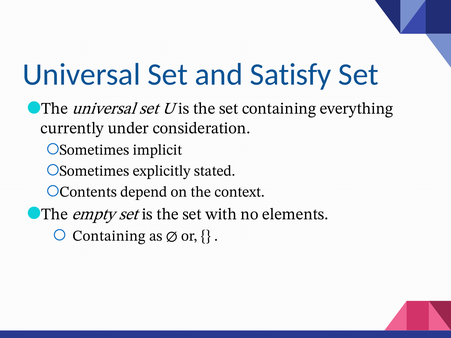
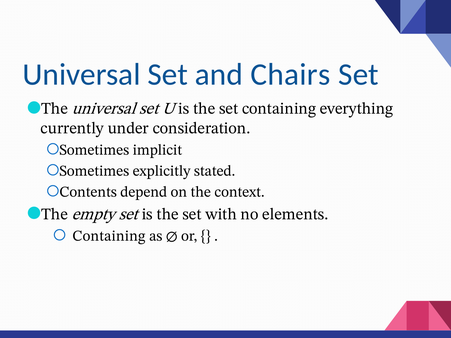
Satisfy: Satisfy -> Chairs (290, 74)
